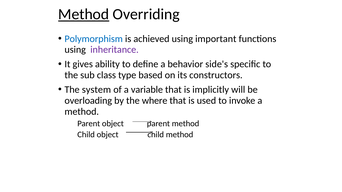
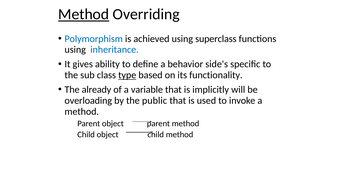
important: important -> superclass (216, 39)
inheritance colour: purple -> blue (115, 50)
type underline: none -> present (127, 75)
constructors: constructors -> functionality (216, 75)
system: system -> already (97, 90)
where: where -> public (155, 101)
